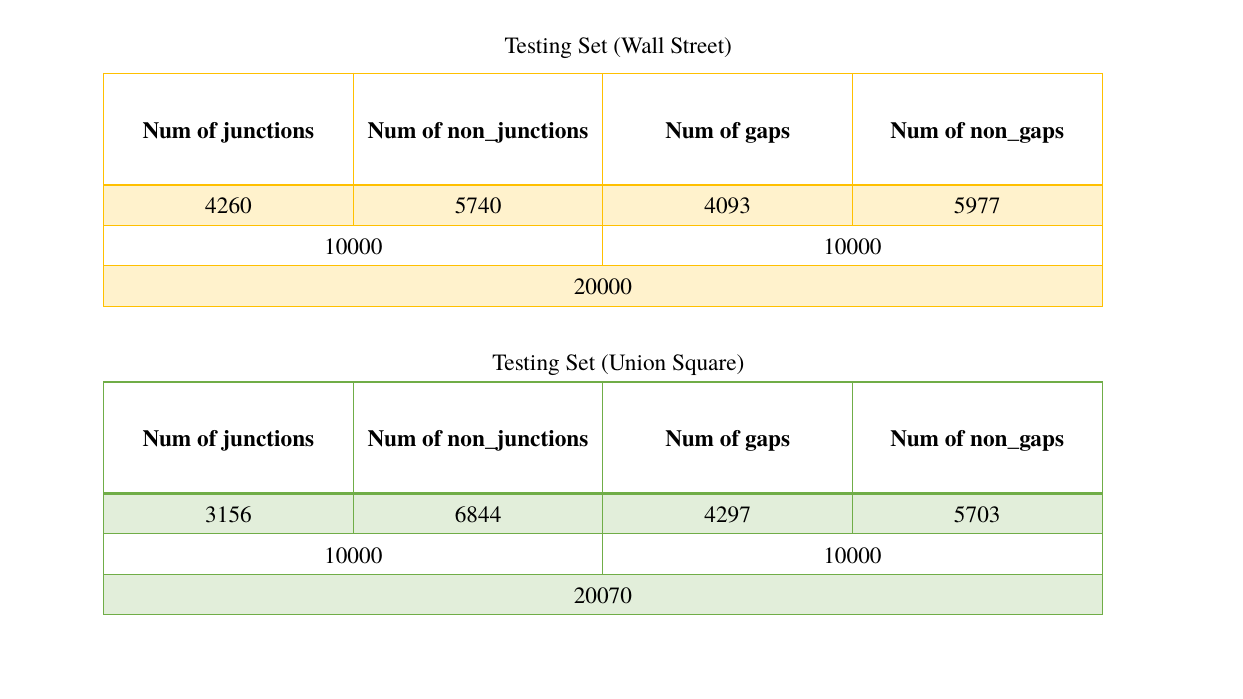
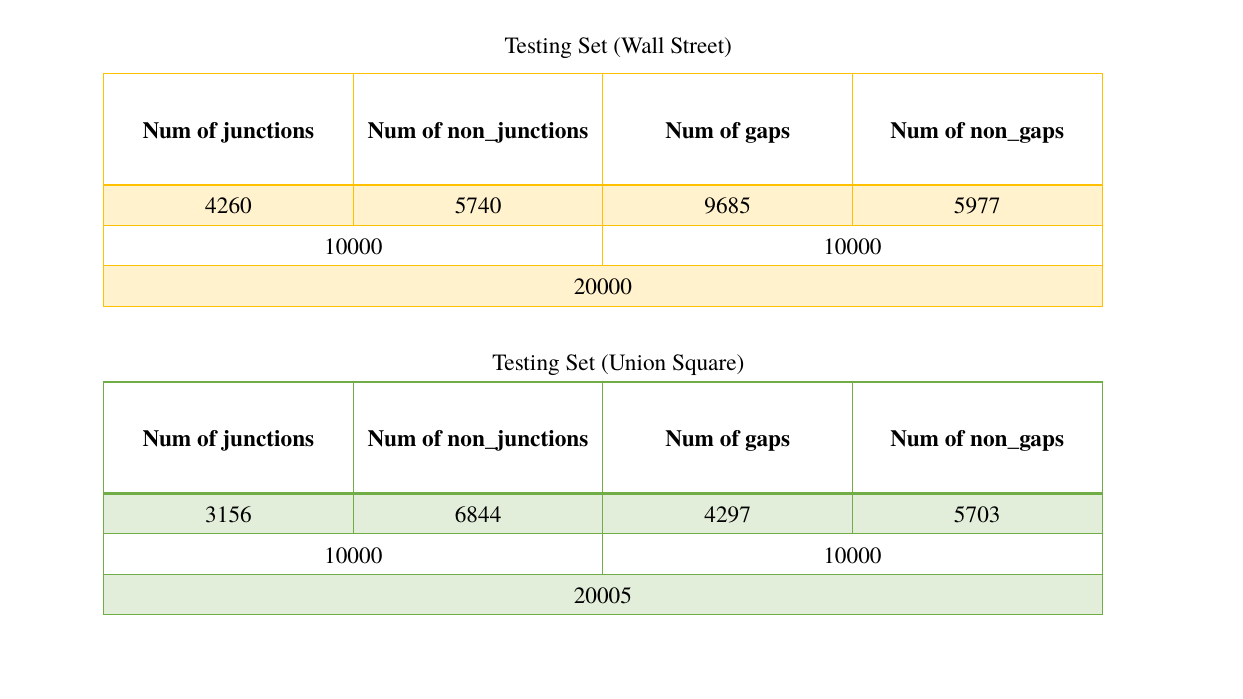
4093: 4093 -> 9685 (728, 206)
20070: 20070 -> 20005 (603, 596)
